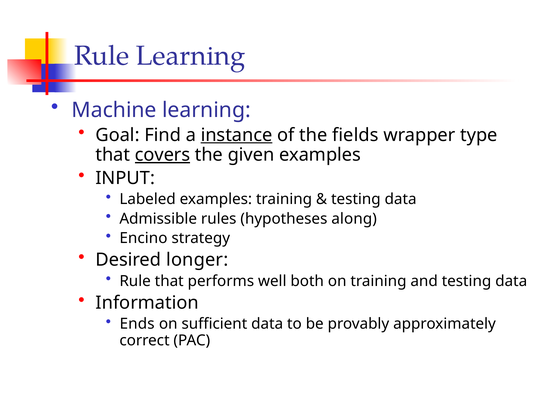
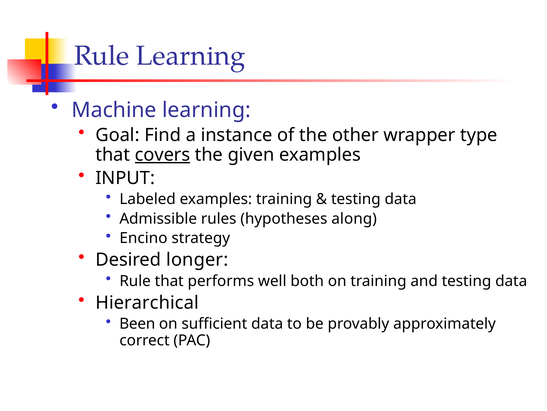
instance underline: present -> none (237, 135)
fields: fields -> other (355, 135)
Information: Information -> Hierarchical (147, 302)
Ends: Ends -> Been (137, 323)
